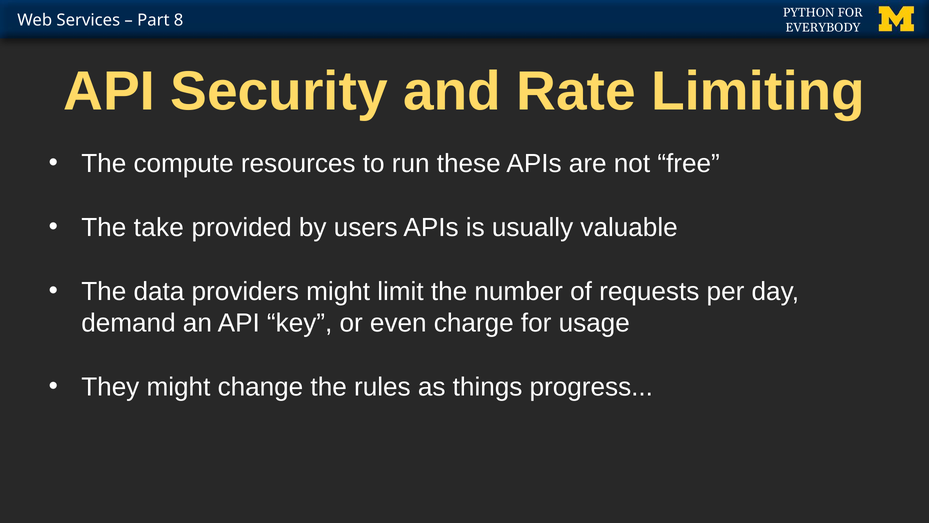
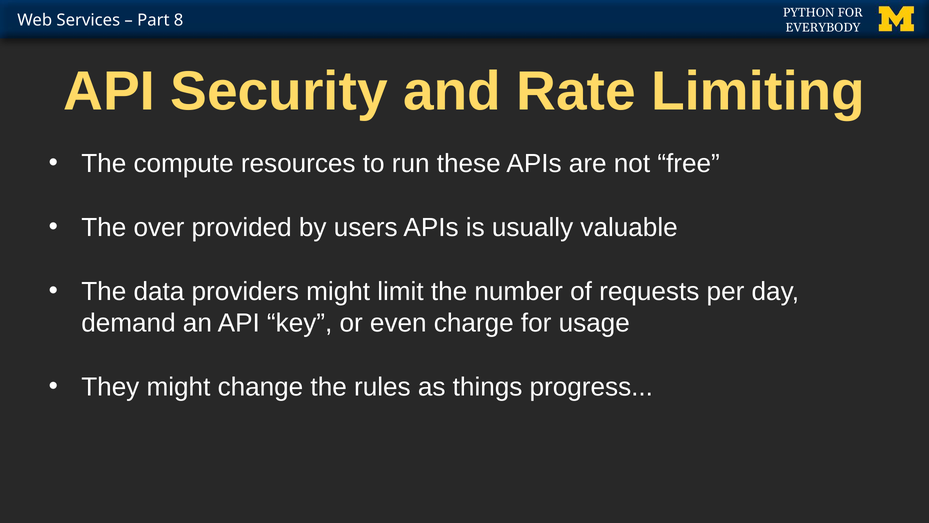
take: take -> over (159, 227)
